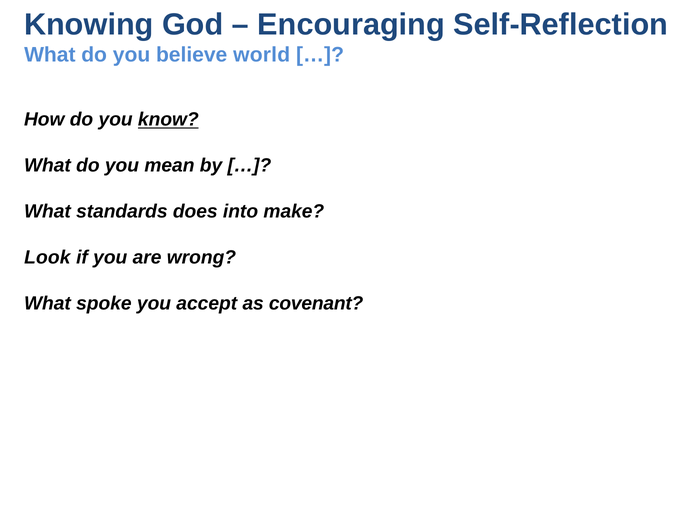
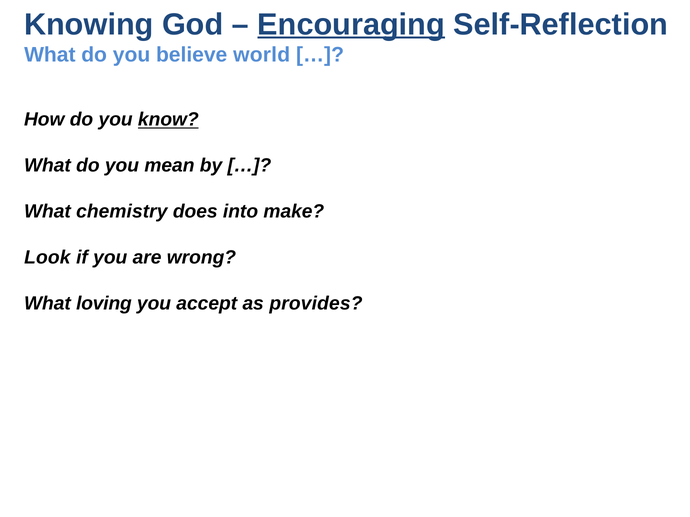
Encouraging underline: none -> present (351, 25)
standards: standards -> chemistry (122, 212)
spoke: spoke -> loving (104, 304)
covenant: covenant -> provides (316, 304)
